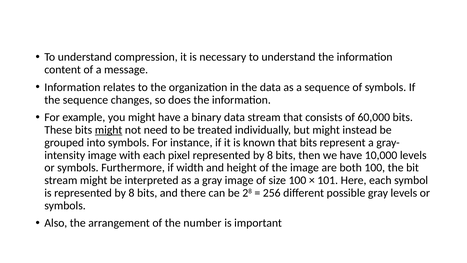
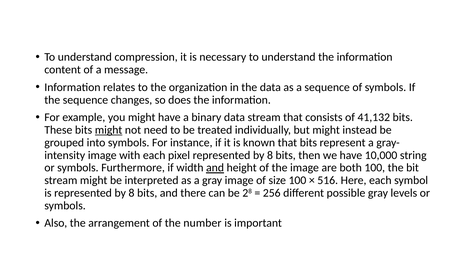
60,000: 60,000 -> 41,132 (374, 117)
10,000 levels: levels -> string (413, 155)
and underline: none -> present (215, 168)
101: 101 -> 516 (328, 180)
